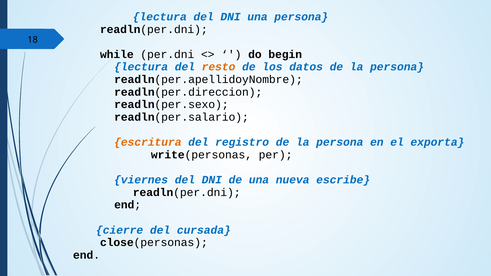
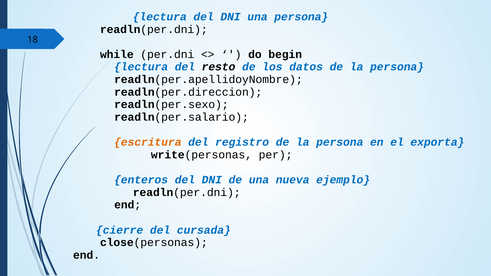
resto colour: orange -> black (219, 67)
viernes: viernes -> enteros (141, 180)
escribe: escribe -> ejemplo (343, 180)
